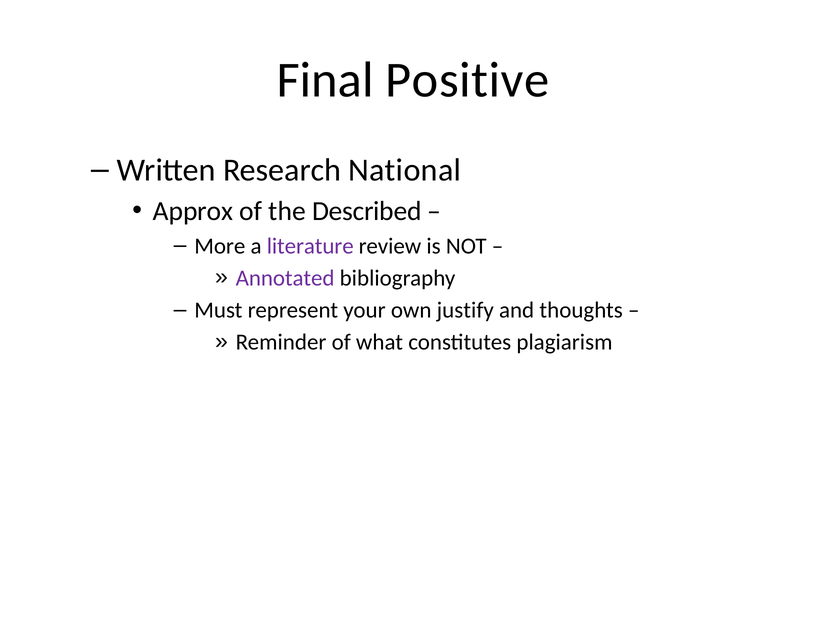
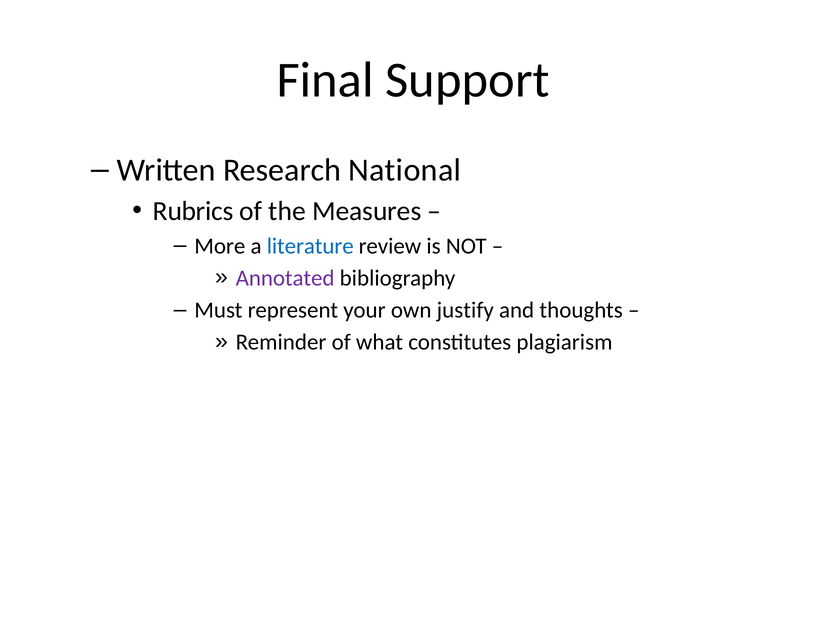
Positive: Positive -> Support (467, 80)
Approx: Approx -> Rubrics (193, 211)
Described: Described -> Measures (367, 211)
literature colour: purple -> blue (310, 246)
